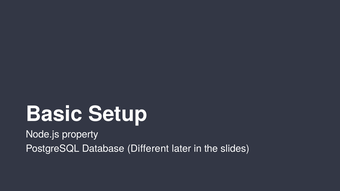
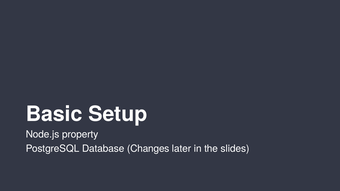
Different: Different -> Changes (148, 149)
